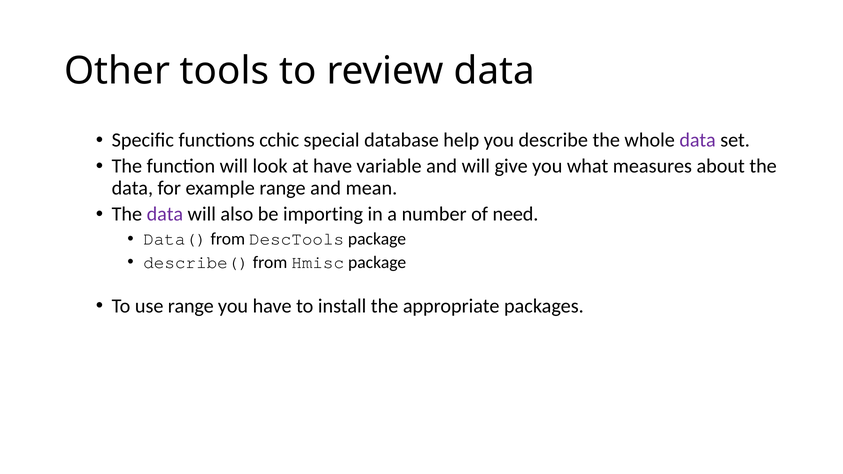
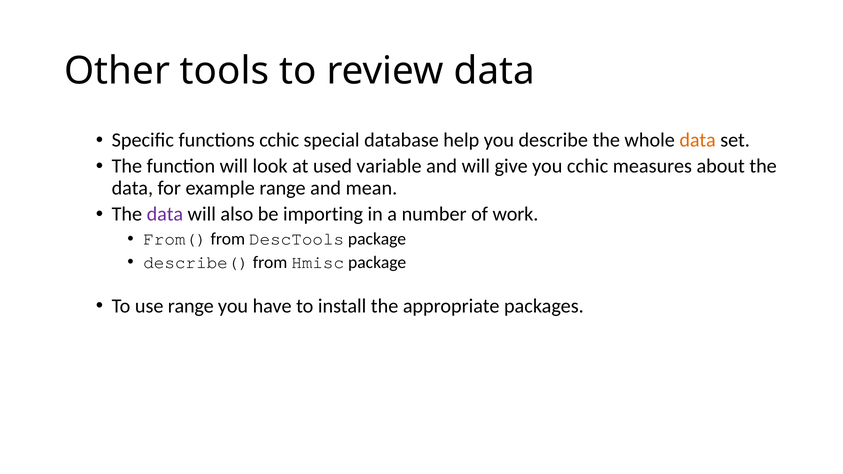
data colour: purple -> orange (698, 140)
at have: have -> used (333, 166)
you what: what -> cchic (588, 166)
need: need -> work (515, 214)
Data(: Data( -> From( (175, 239)
